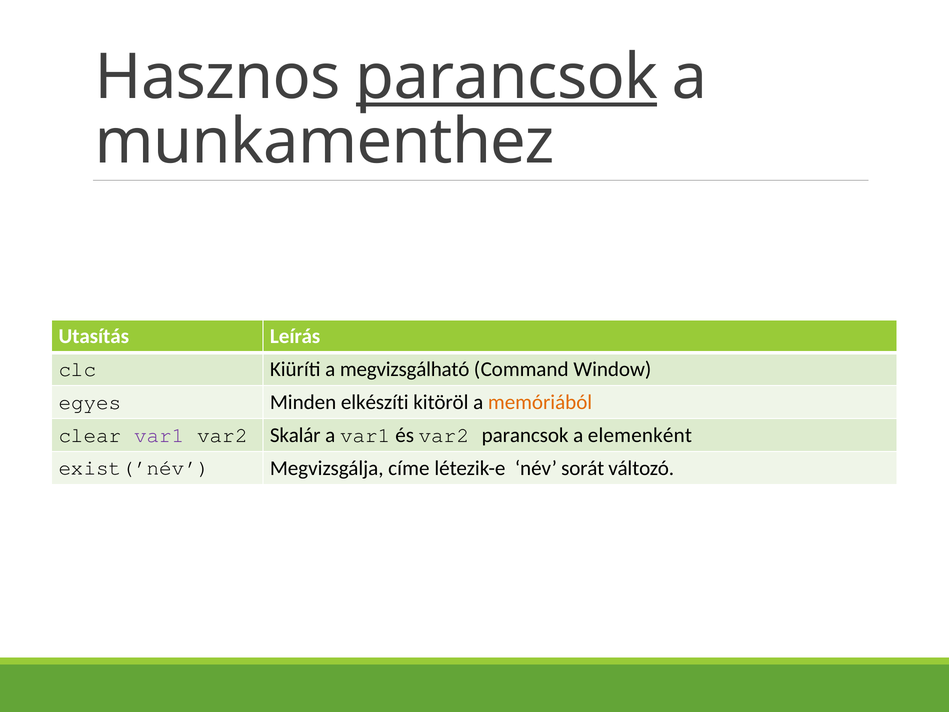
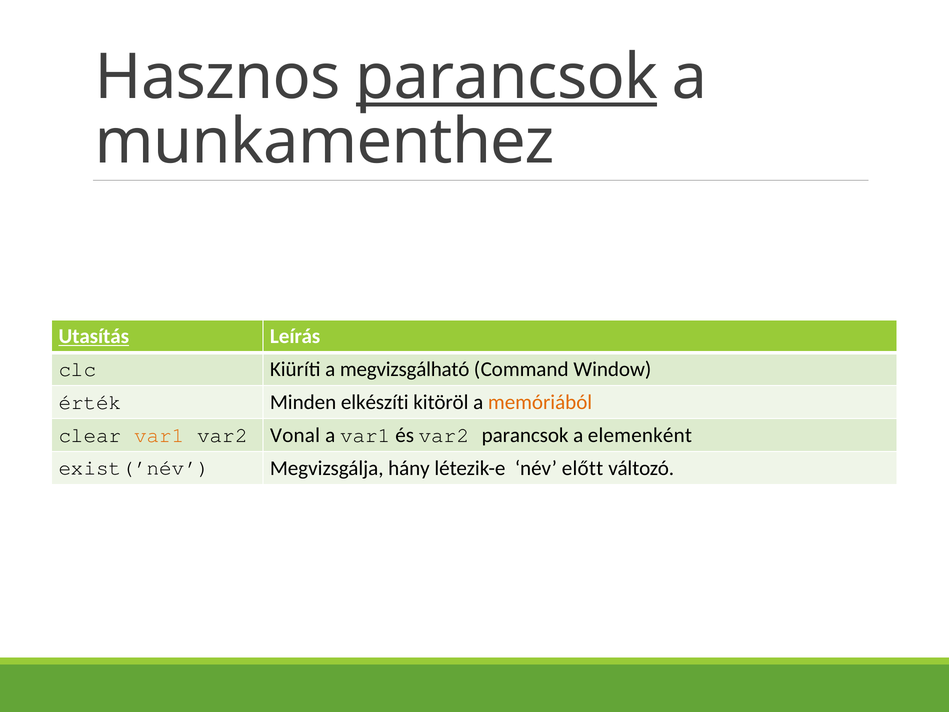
Utasítás underline: none -> present (94, 336)
egyes: egyes -> érték (90, 402)
var1 colour: purple -> orange (159, 435)
Skalár: Skalár -> Vonal (295, 435)
címe: címe -> hány (409, 468)
sorát: sorát -> előtt (583, 468)
